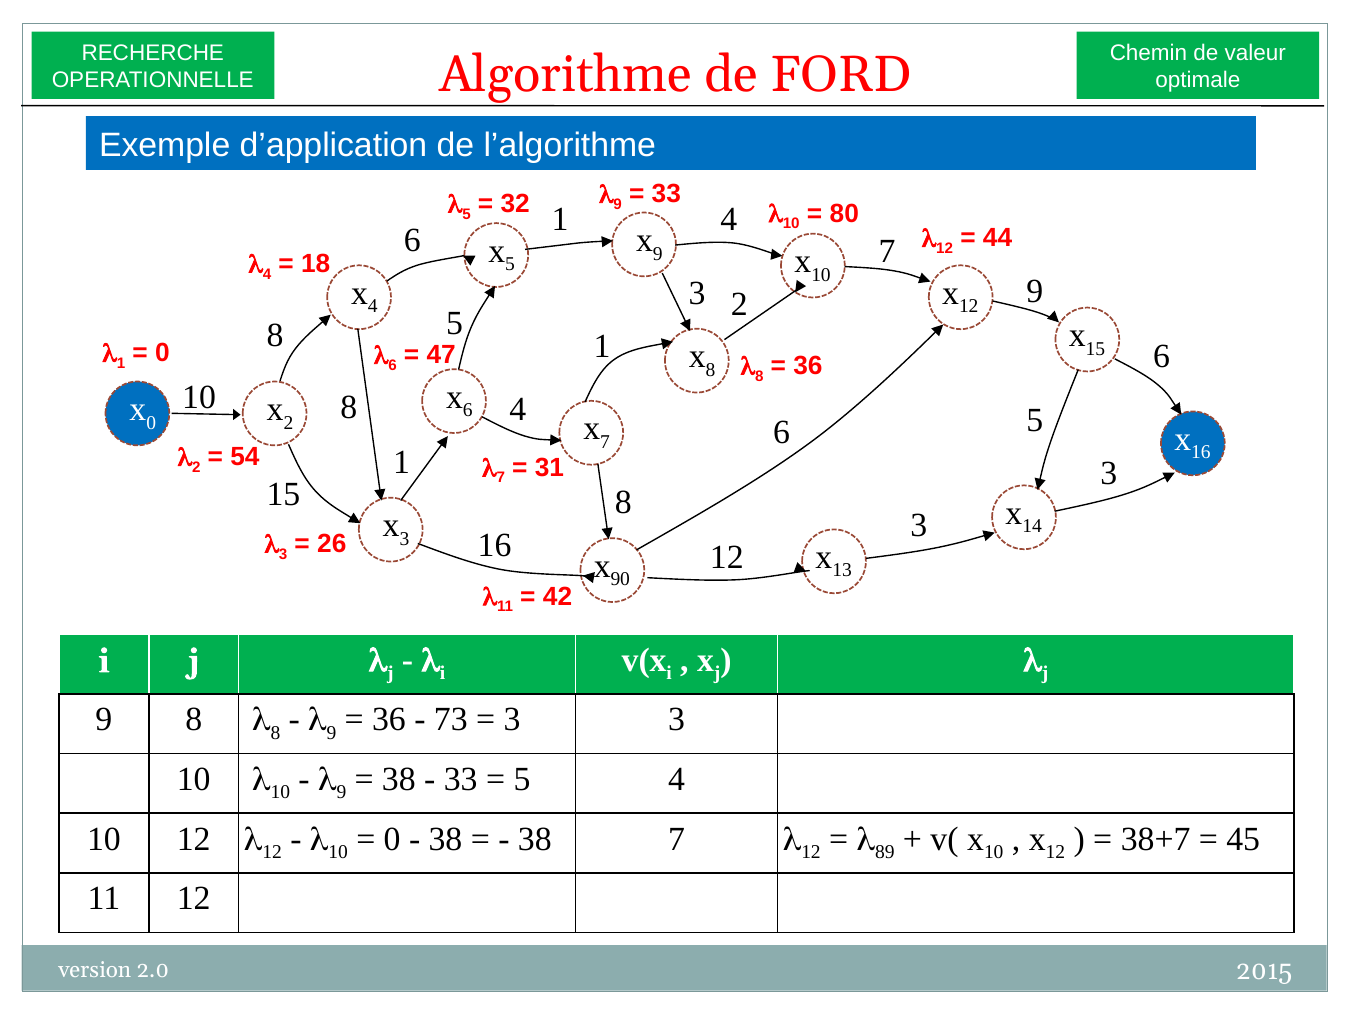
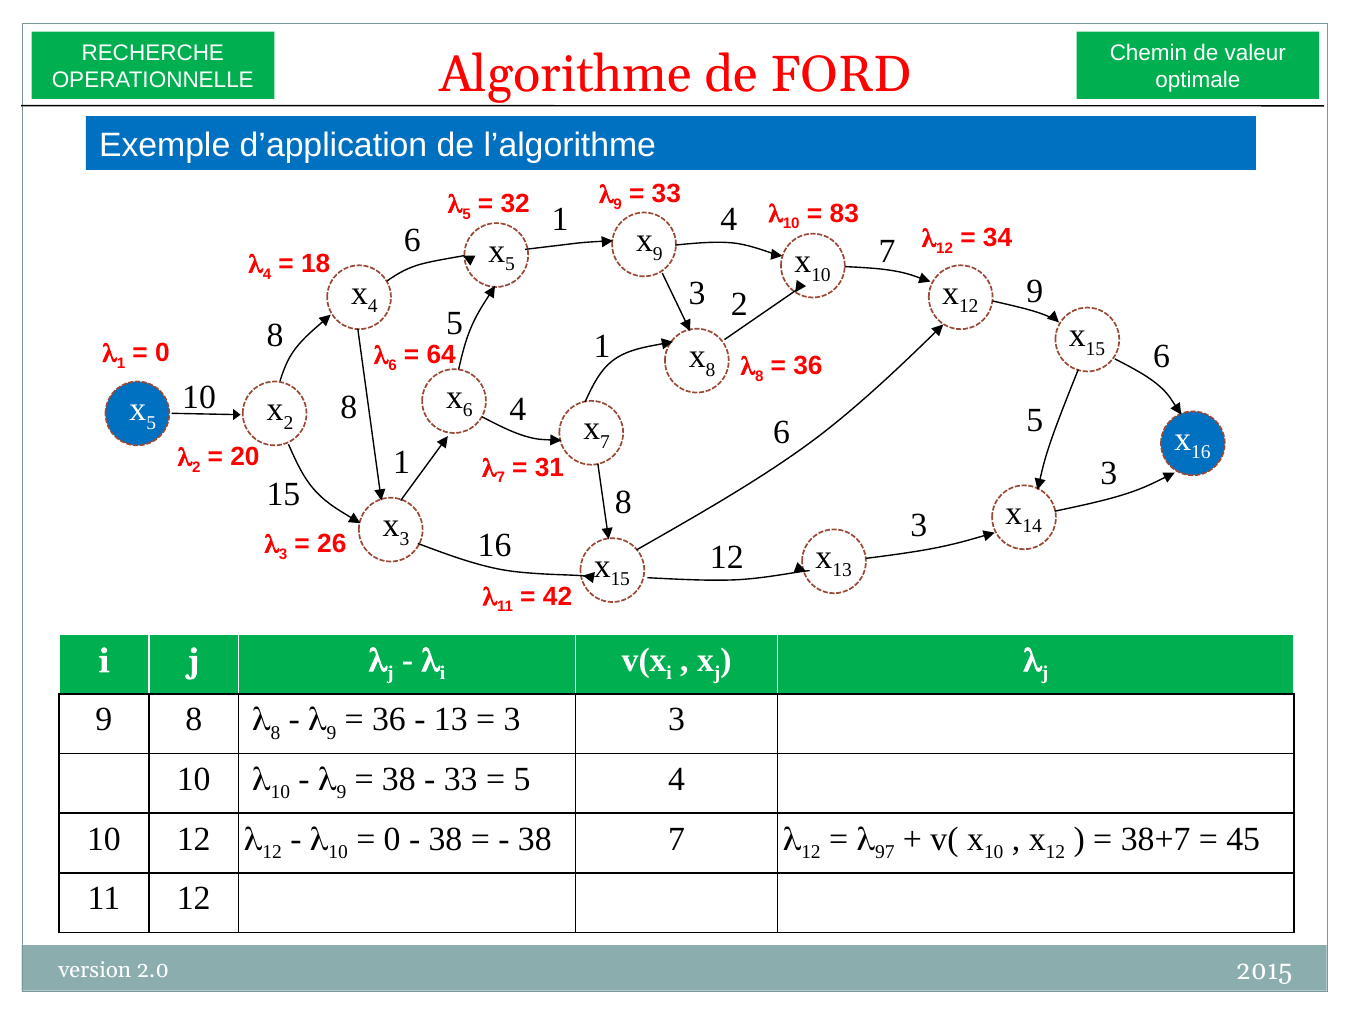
80: 80 -> 83 (844, 213)
44: 44 -> 34 (998, 238)
47: 47 -> 64 (441, 355)
0: 0 -> 5 (151, 422)
54: 54 -> 20 (245, 457)
90: 90 -> 15 (620, 579)
73: 73 -> 13 (451, 719)
89: 89 -> 97 (885, 852)
